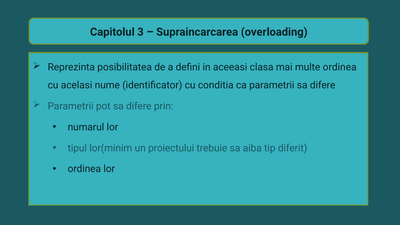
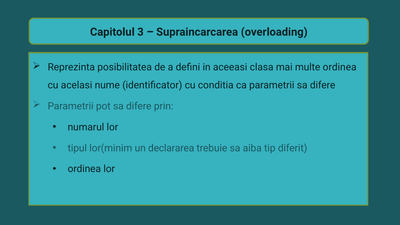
proiectului: proiectului -> declararea (171, 148)
